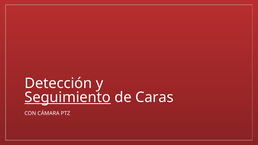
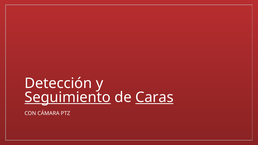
Caras underline: none -> present (154, 97)
